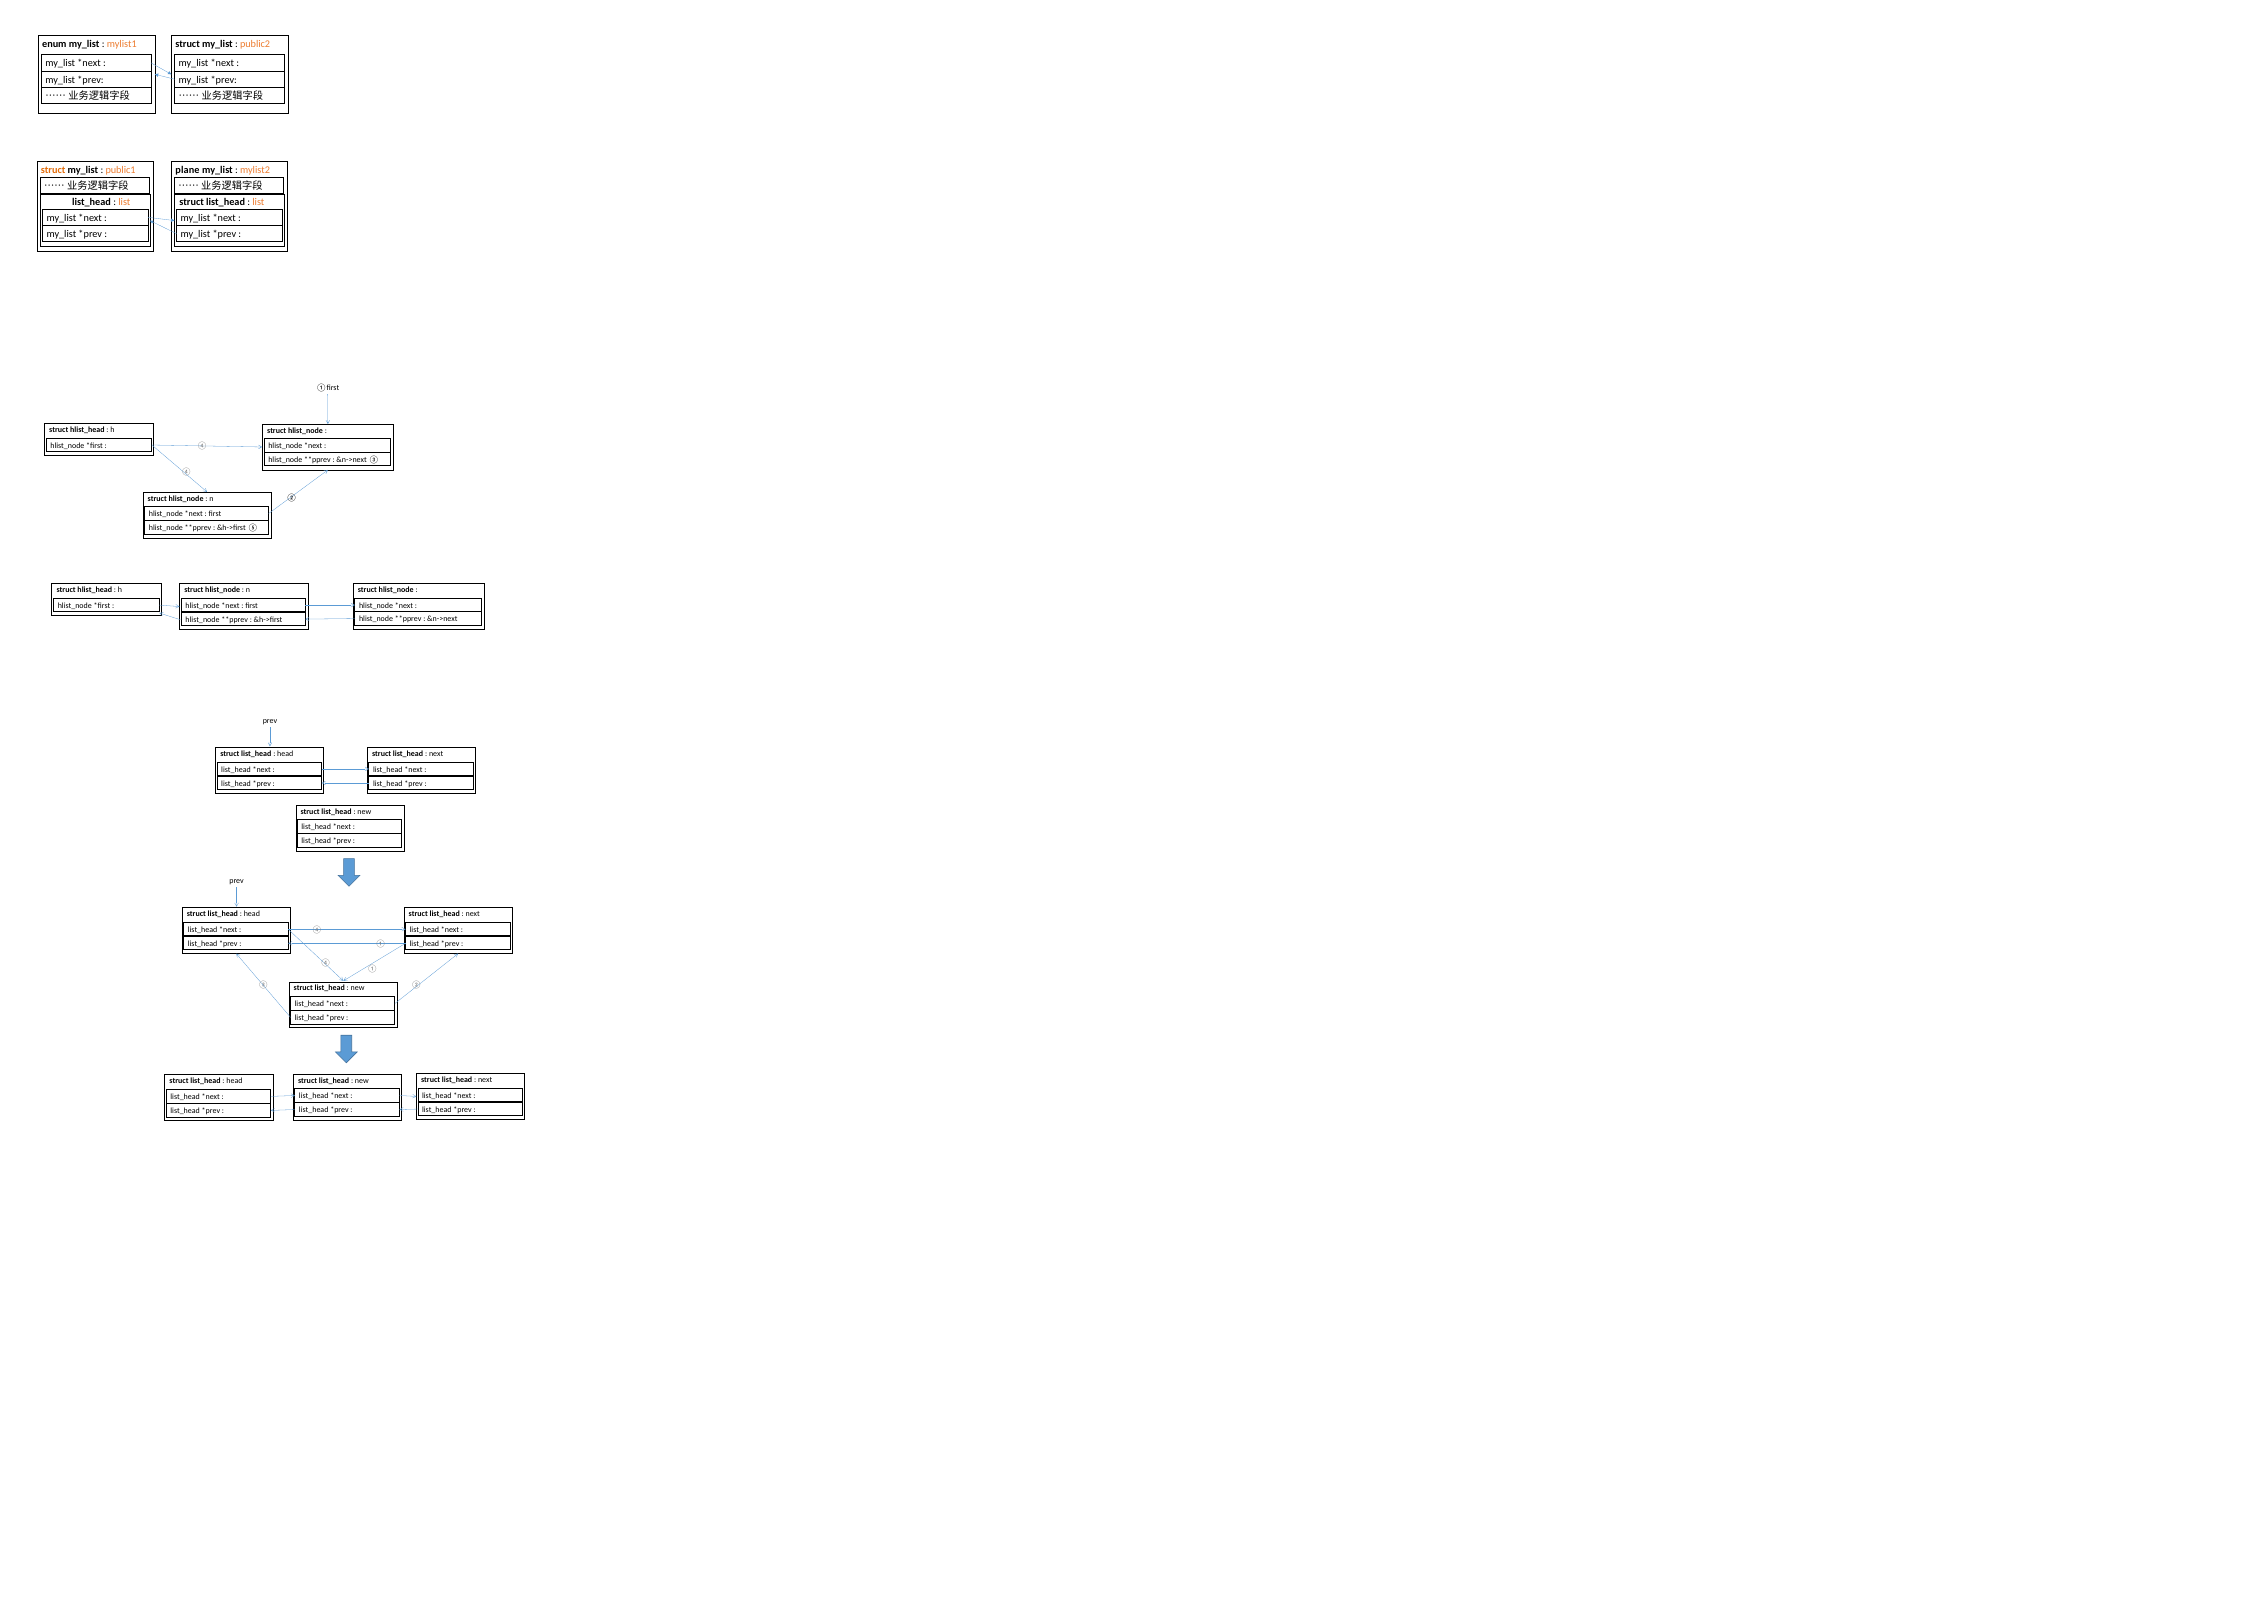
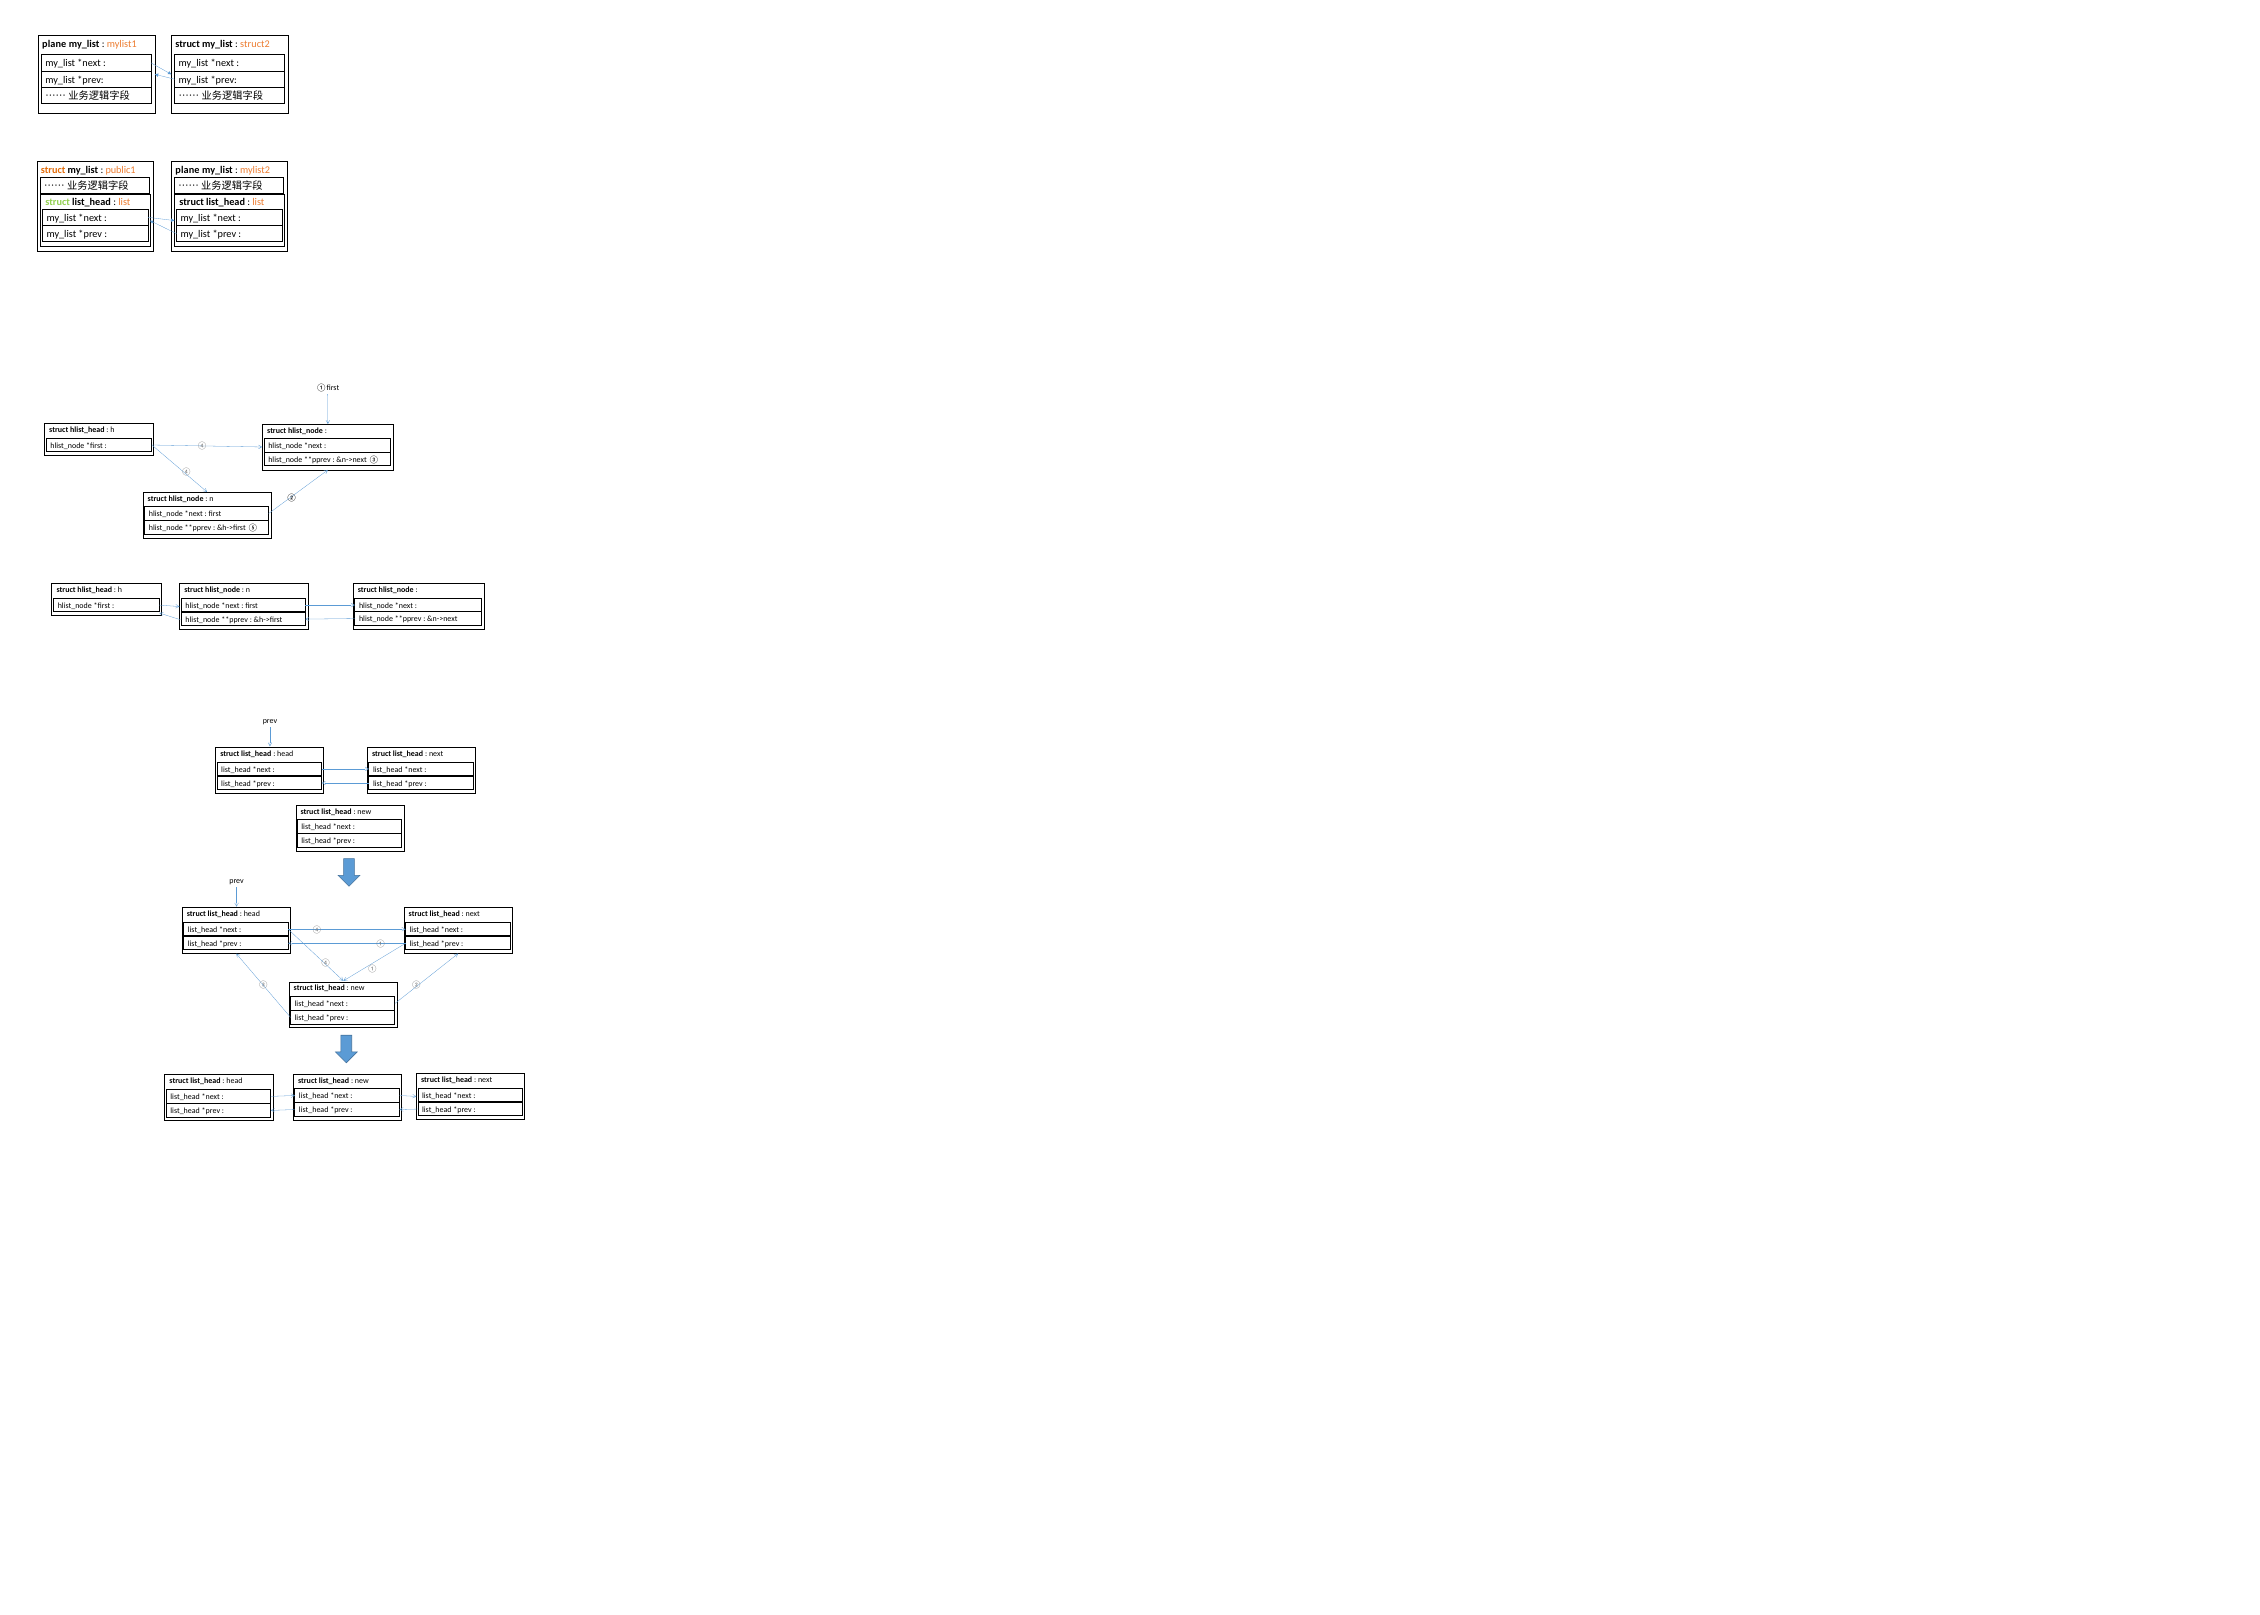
enum: enum -> plane (54, 44)
public2: public2 -> struct2 (255, 44)
struct colour: white -> light green (58, 202)
